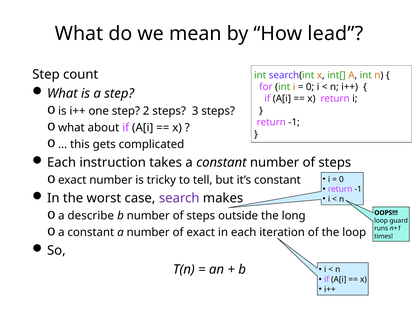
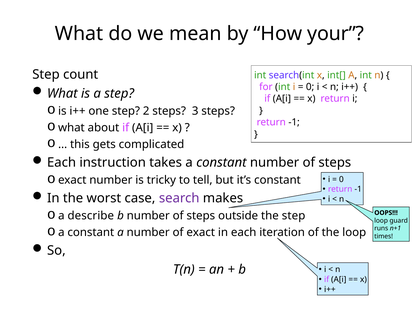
lead: lead -> your (336, 34)
the long: long -> step (294, 215)
